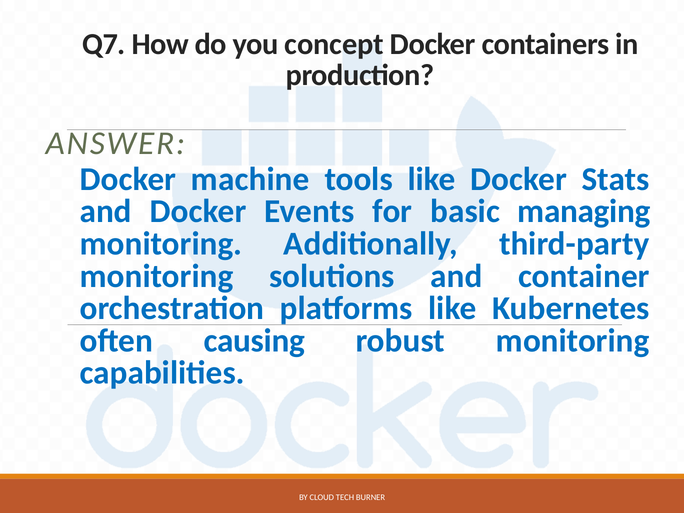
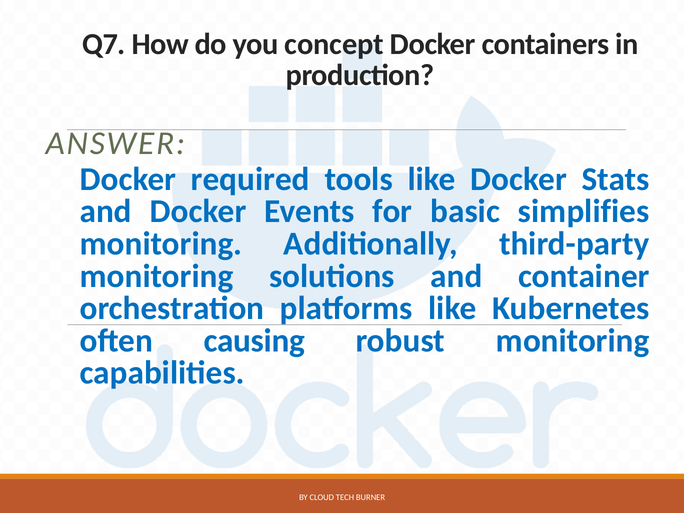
machine: machine -> required (250, 179)
managing: managing -> simplifies (584, 211)
